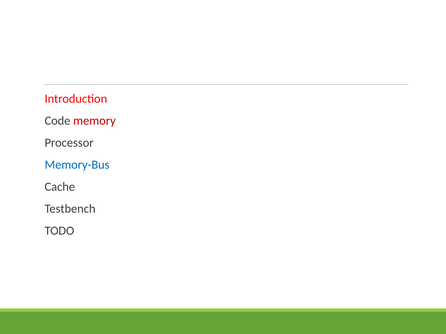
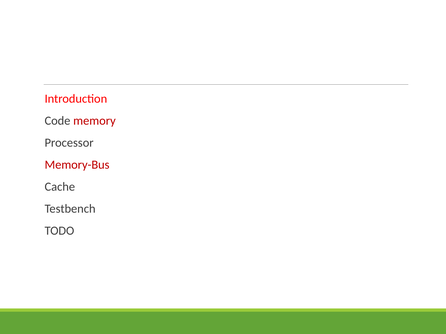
Memory-Bus colour: blue -> red (77, 165)
